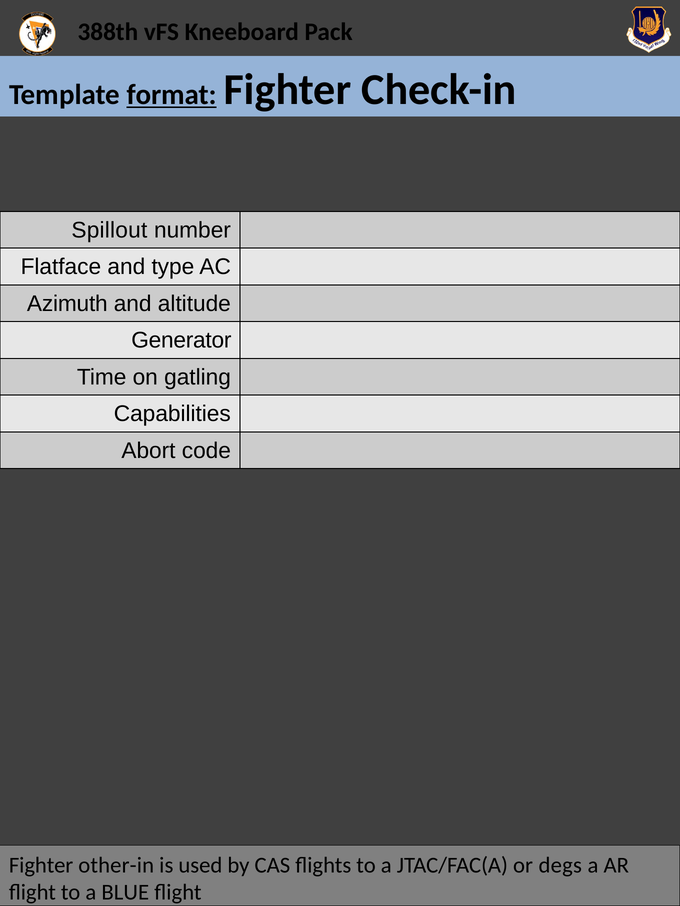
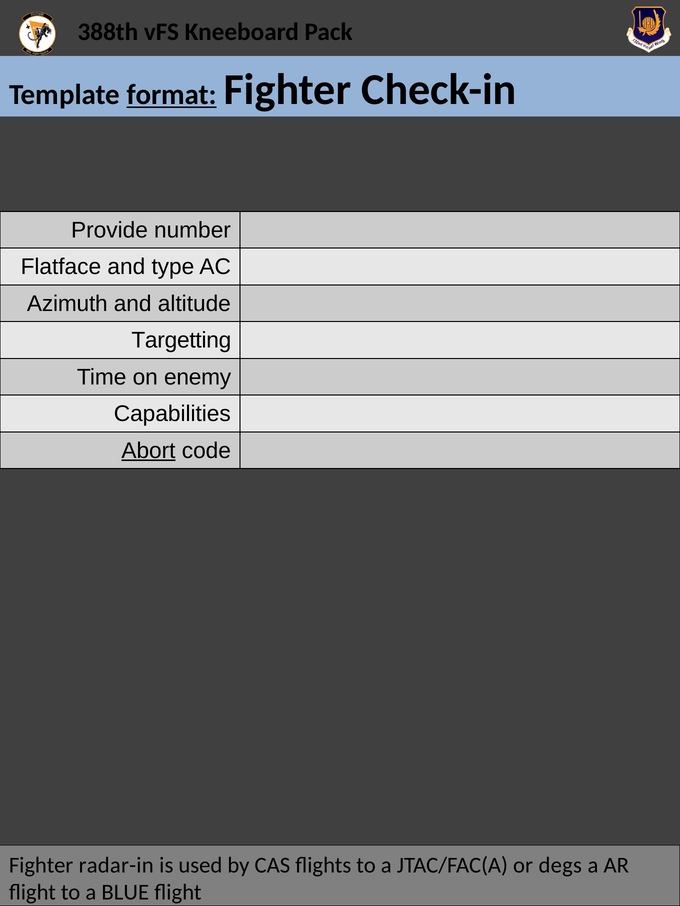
Spillout: Spillout -> Provide (109, 230)
Generator: Generator -> Targetting (181, 341)
gatling: gatling -> enemy (198, 377)
Abort underline: none -> present (148, 451)
other-in: other-in -> radar-in (116, 866)
